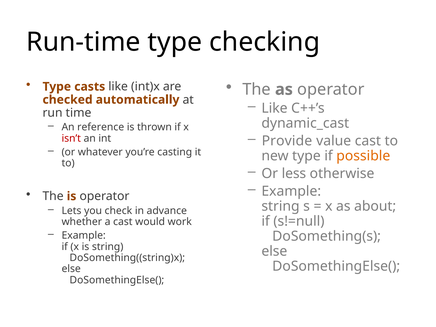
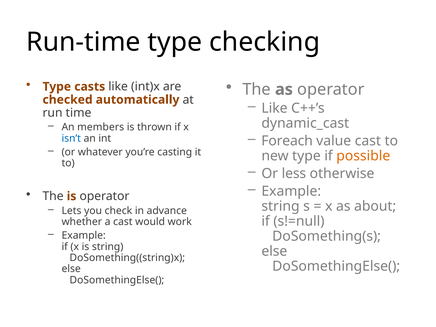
reference: reference -> members (101, 127)
Provide: Provide -> Foreach (287, 141)
isn’t colour: red -> blue (71, 138)
